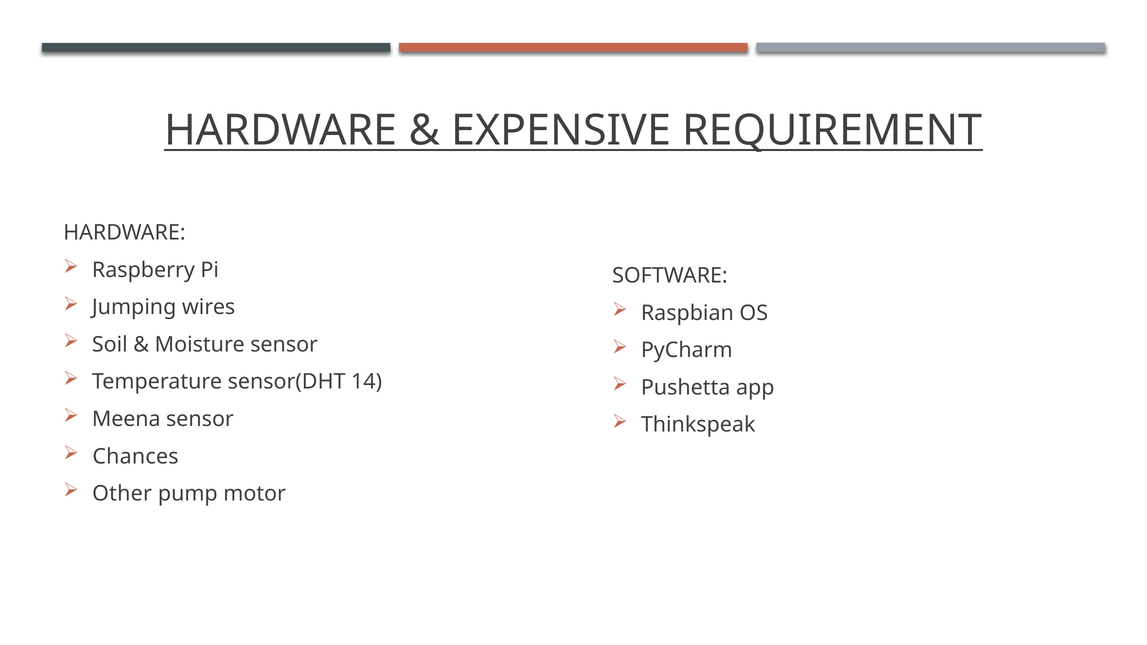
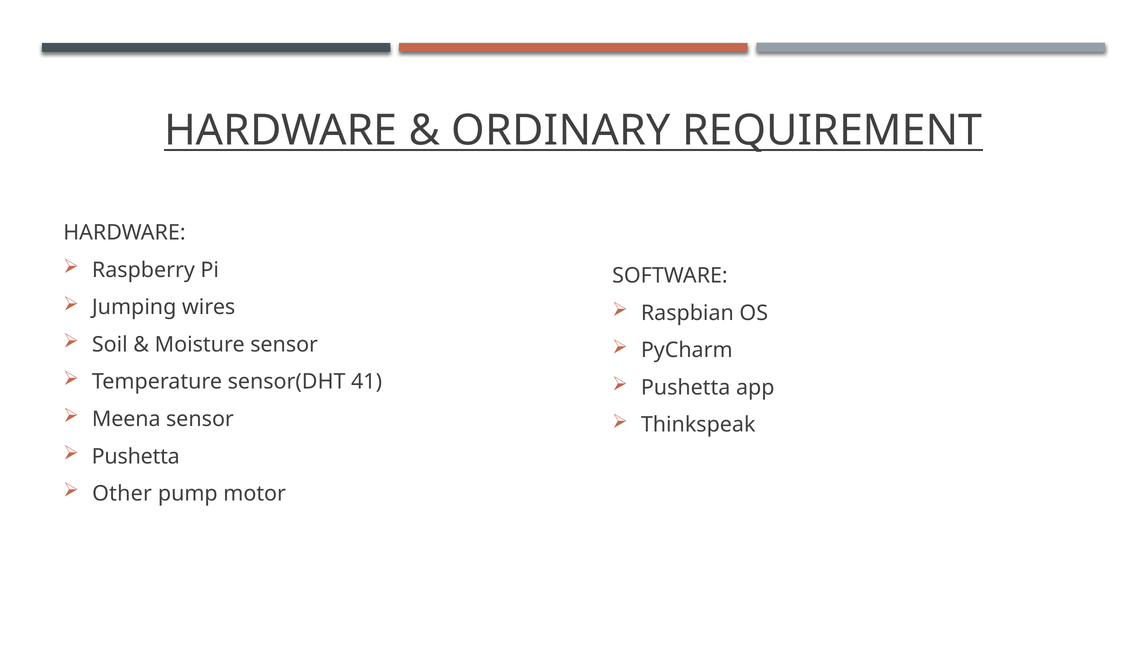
EXPENSIVE: EXPENSIVE -> ORDINARY (561, 130)
14: 14 -> 41 (367, 382)
Chances: Chances -> Pushetta (136, 457)
